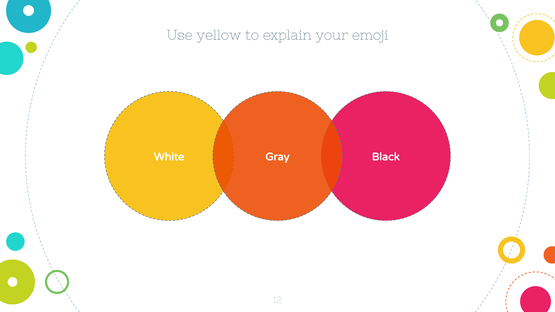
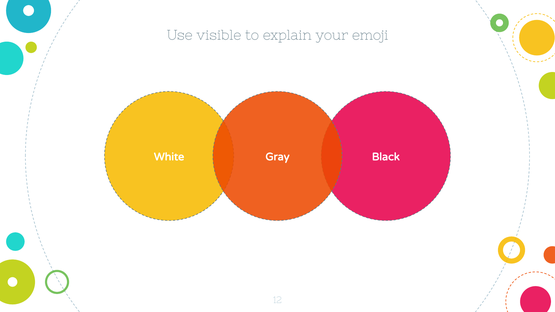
yellow: yellow -> visible (219, 35)
